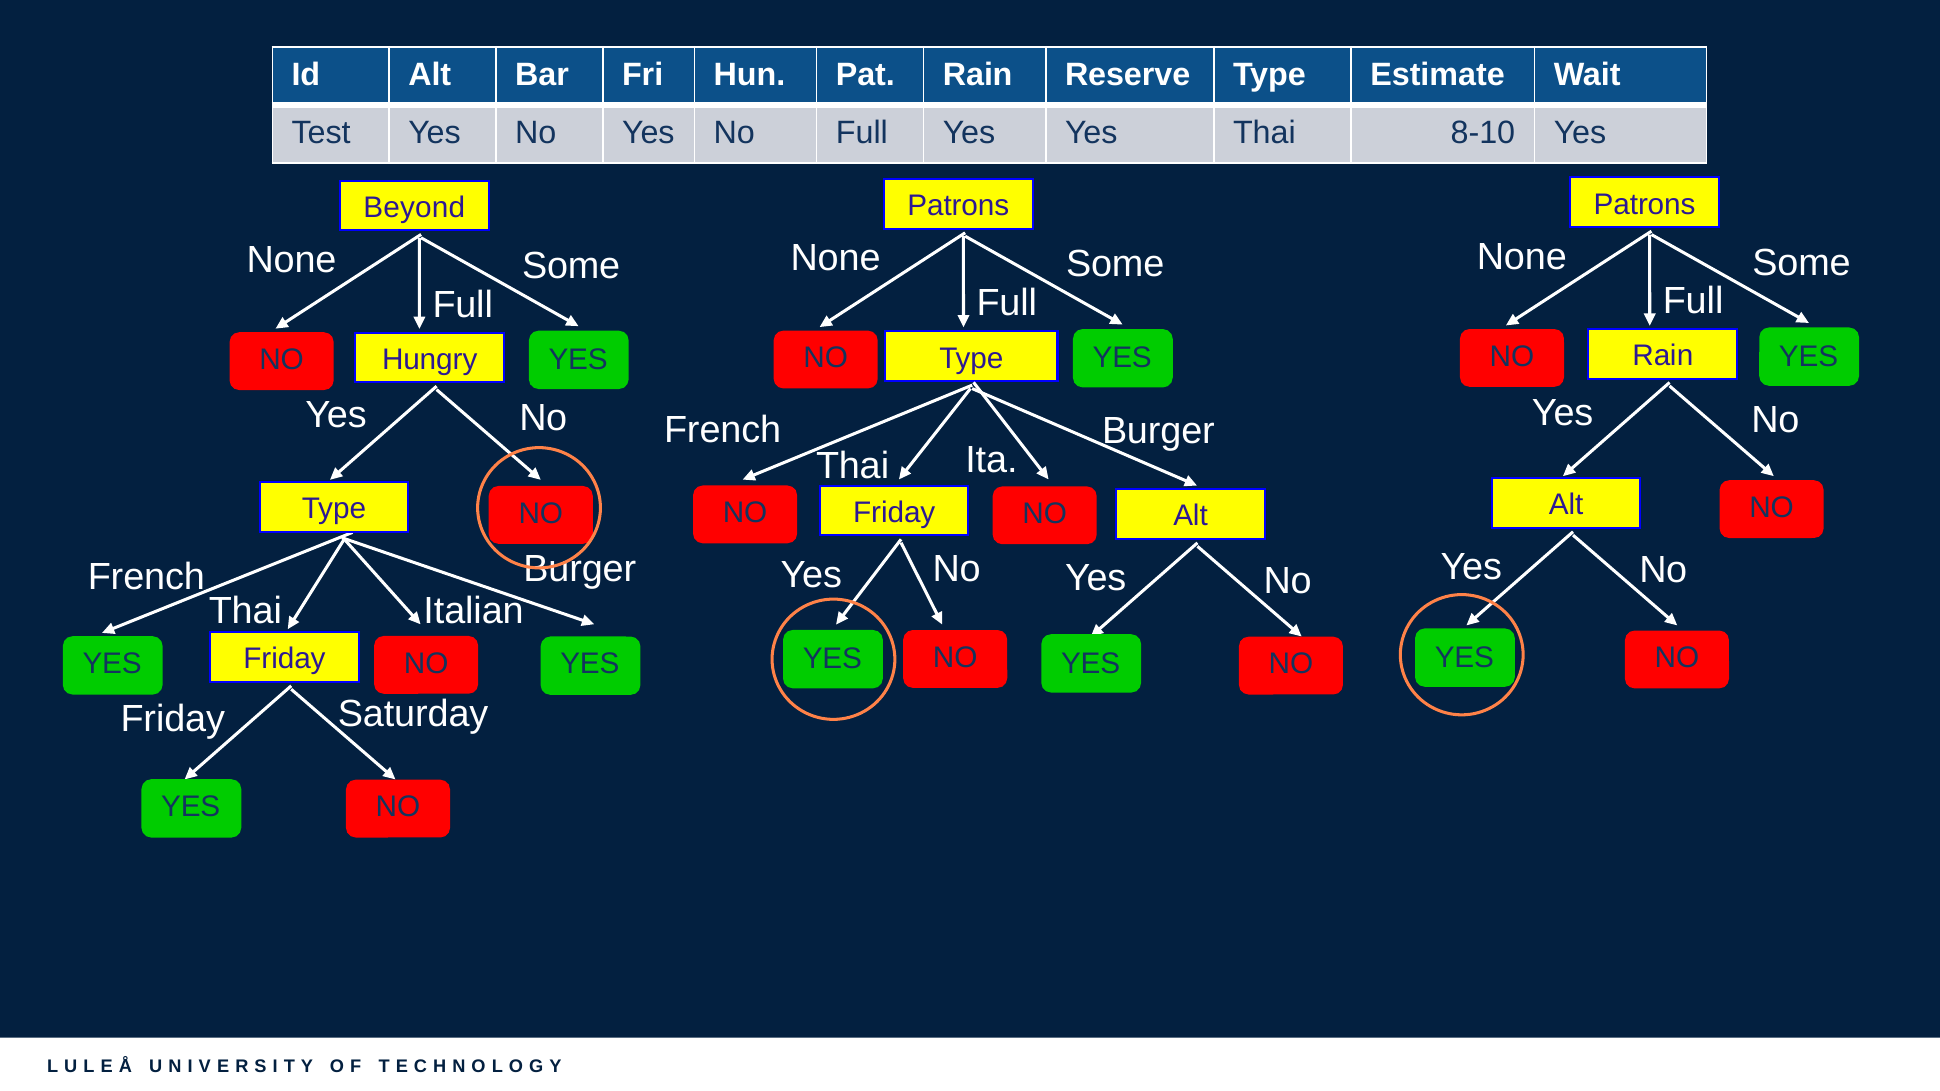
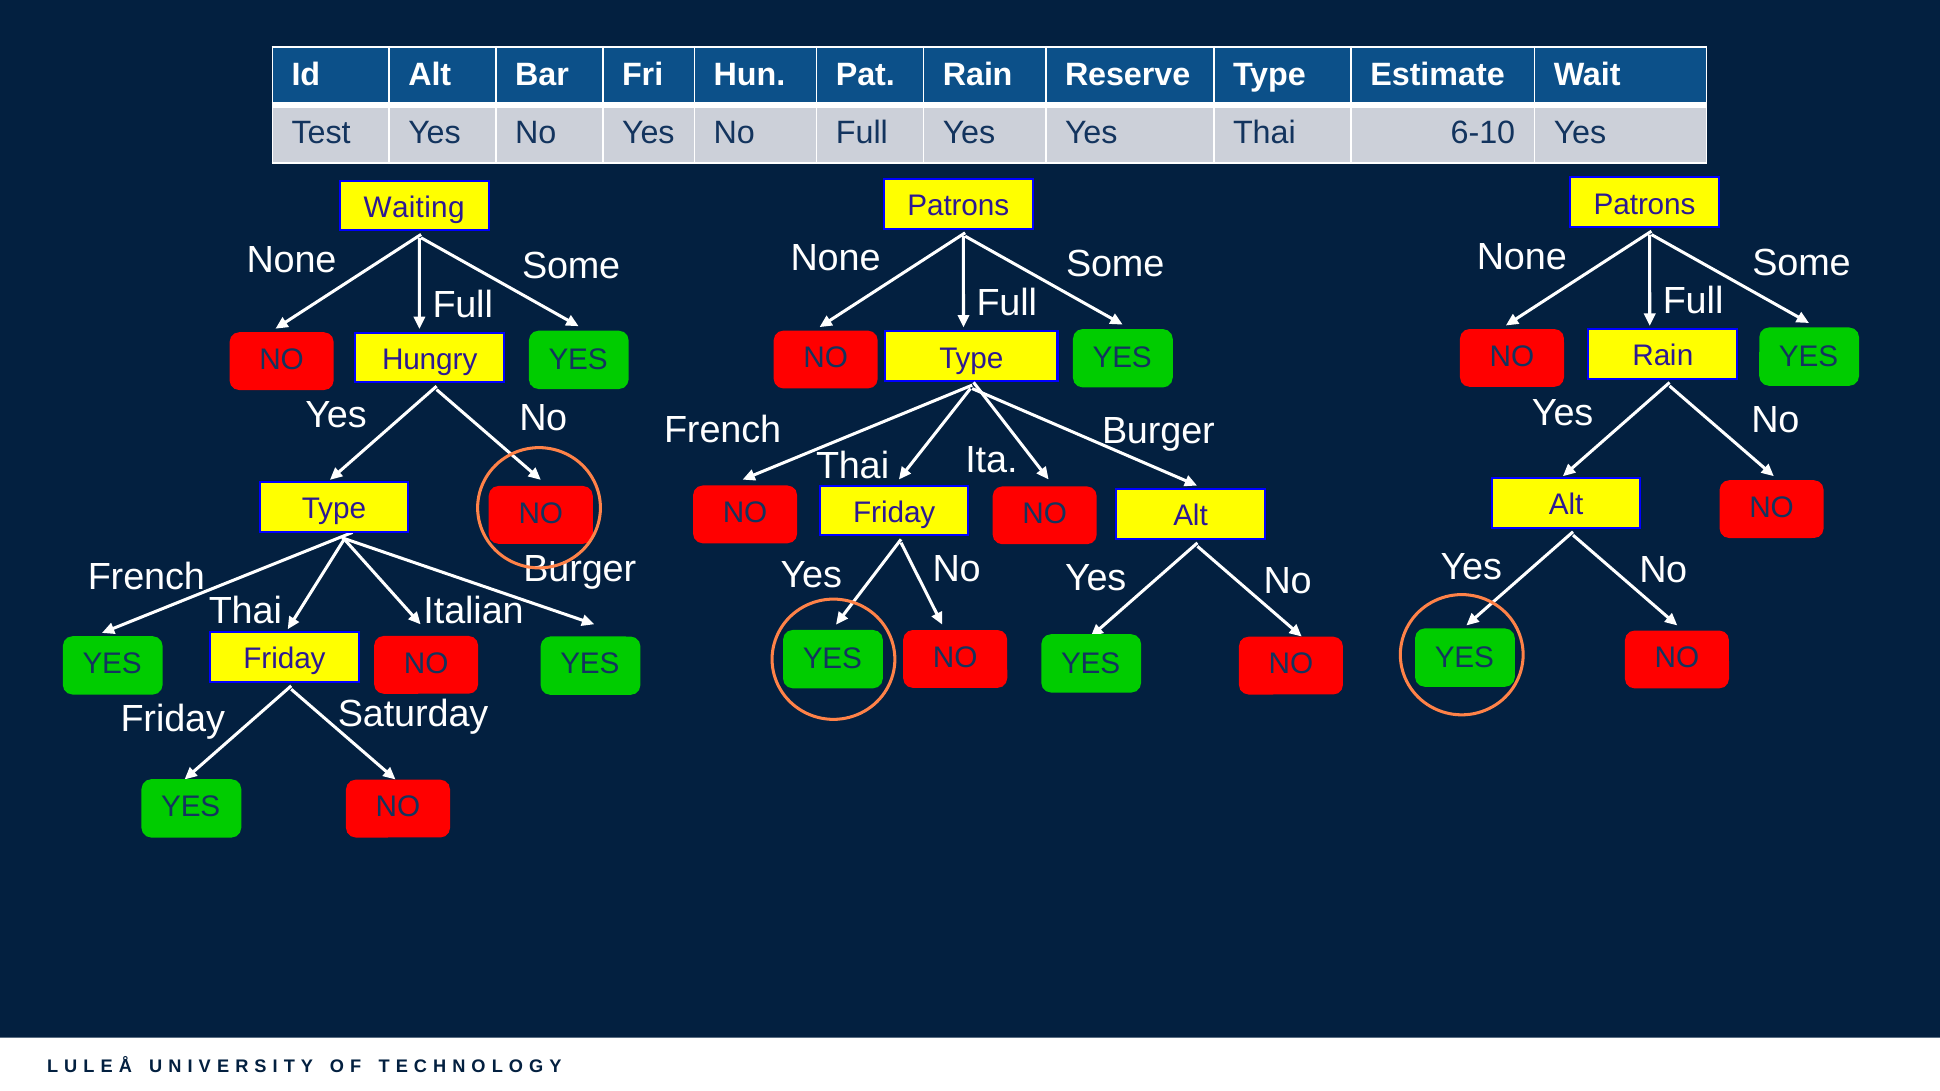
8-10: 8-10 -> 6-10 (1483, 133)
Beyond: Beyond -> Waiting (414, 208)
